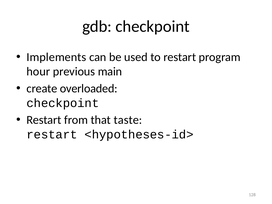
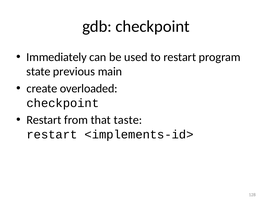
Implements: Implements -> Immediately (57, 57)
hour: hour -> state (38, 72)
<hypotheses-id>: <hypotheses-id> -> <implements-id> (139, 134)
